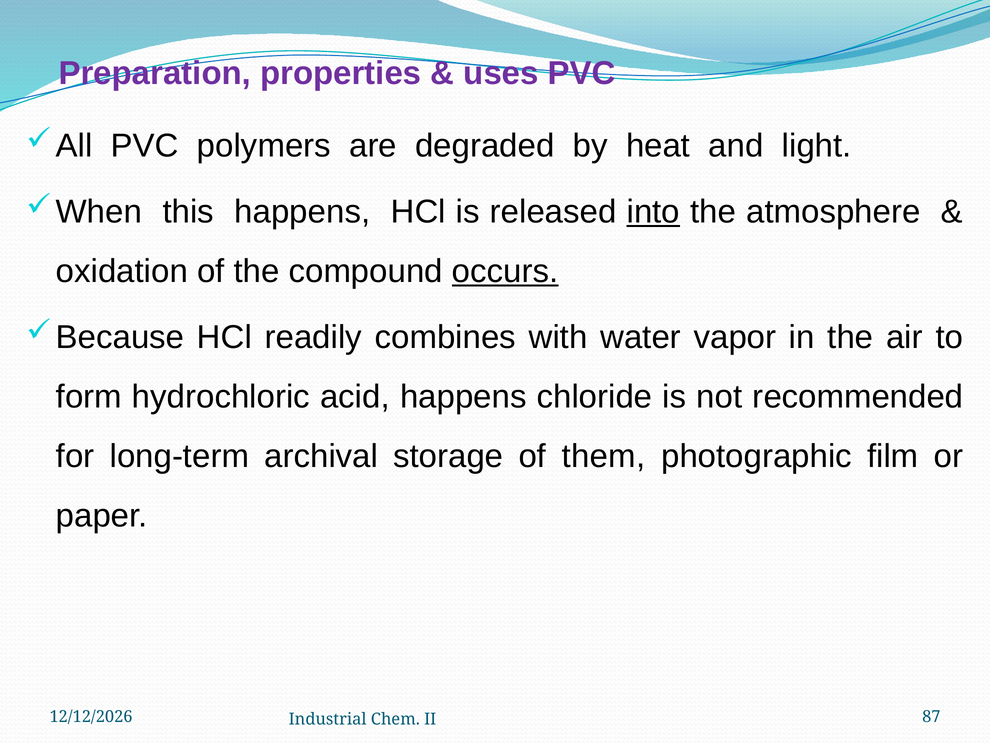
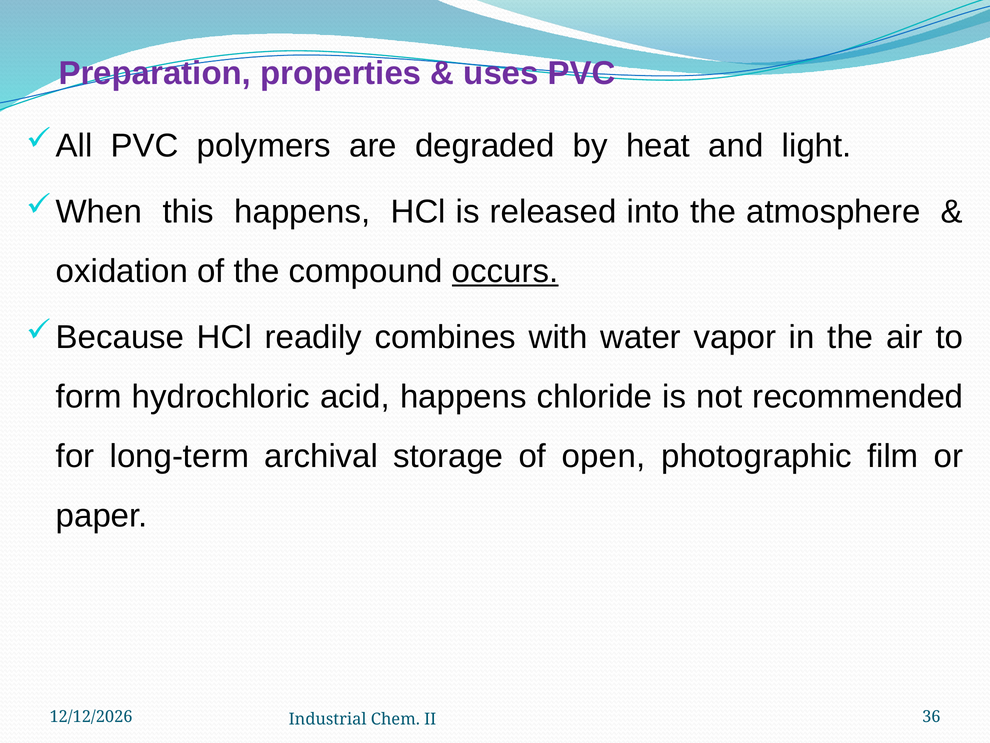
into underline: present -> none (653, 212)
them: them -> open (604, 456)
87: 87 -> 36 (931, 716)
